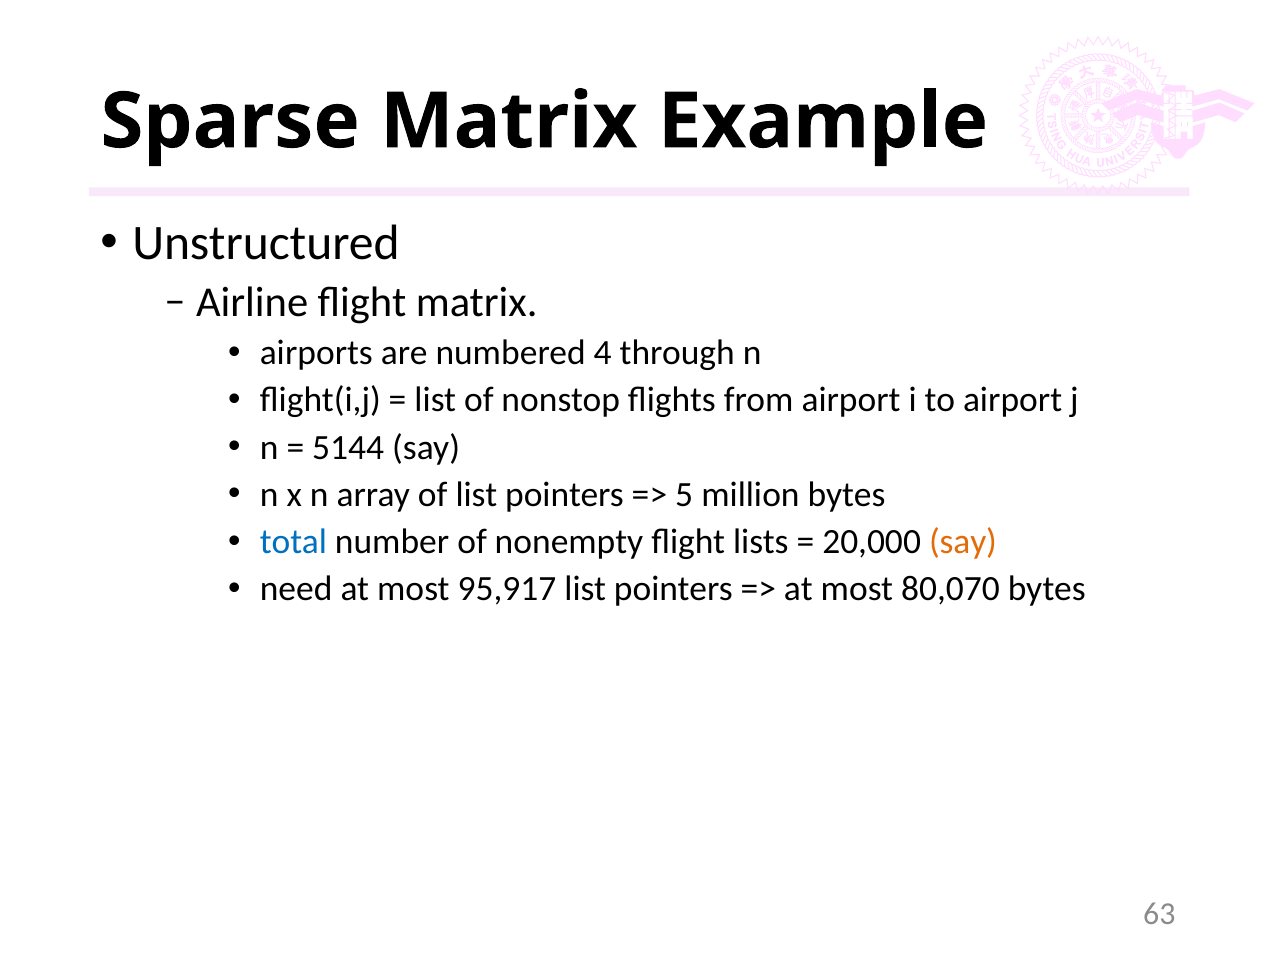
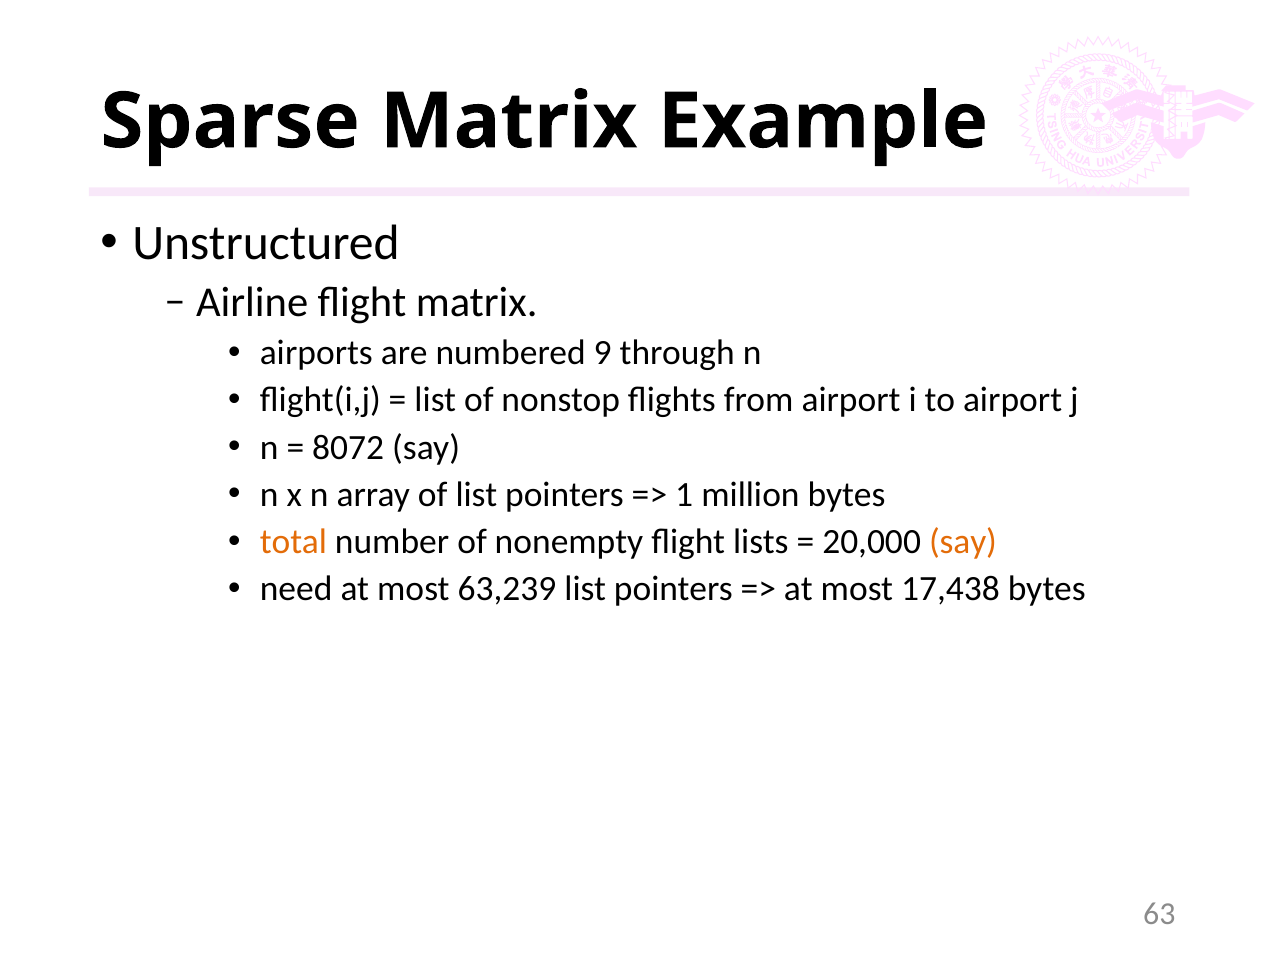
4: 4 -> 9 (603, 353)
5144: 5144 -> 8072 (348, 447)
5: 5 -> 1 (684, 495)
total colour: blue -> orange (293, 542)
95,917: 95,917 -> 63,239 (507, 589)
80,070: 80,070 -> 17,438 (950, 589)
